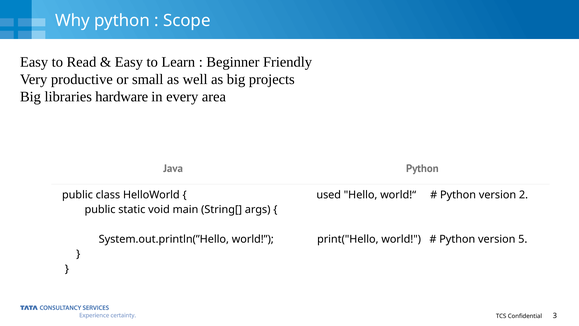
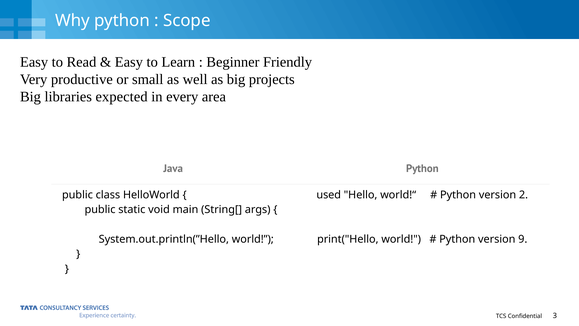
hardware: hardware -> expected (122, 97)
5: 5 -> 9 (523, 239)
